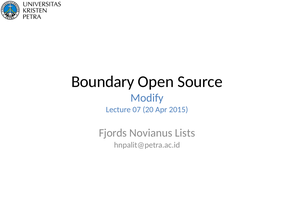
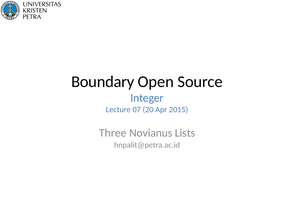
Modify: Modify -> Integer (147, 98)
Fjords: Fjords -> Three (113, 133)
